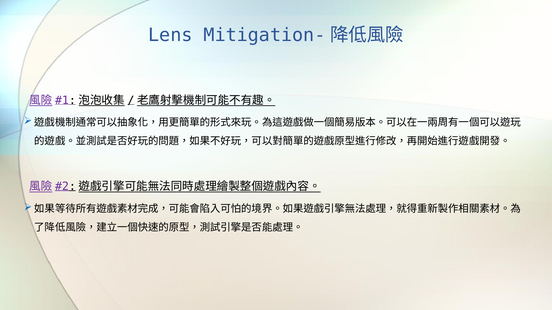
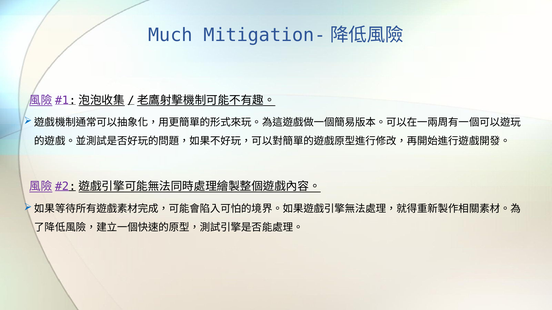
Lens: Lens -> Much (170, 35)
